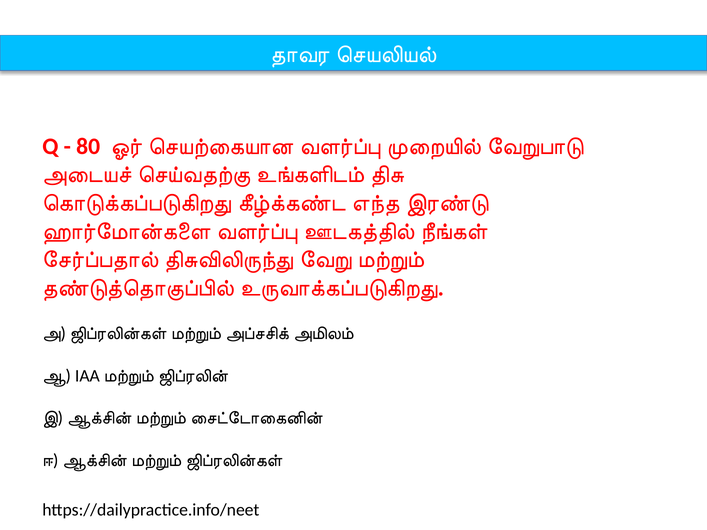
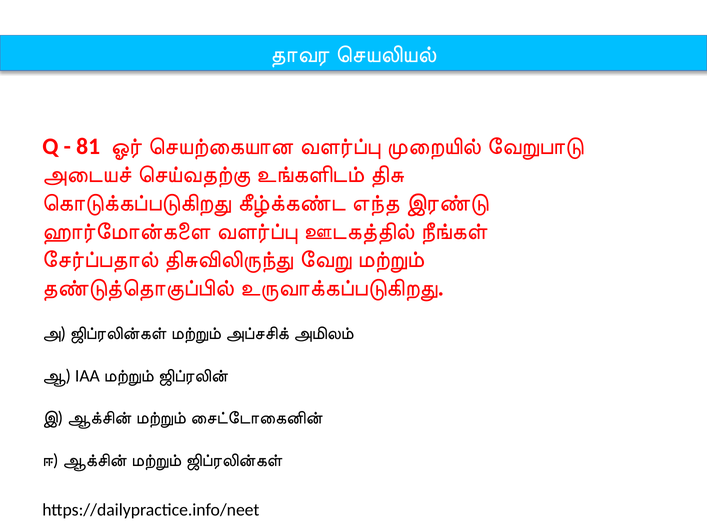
80: 80 -> 81 (88, 147)
